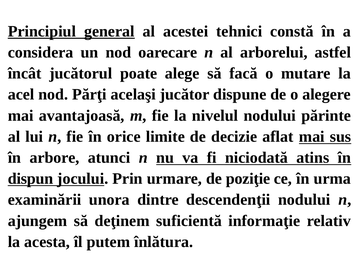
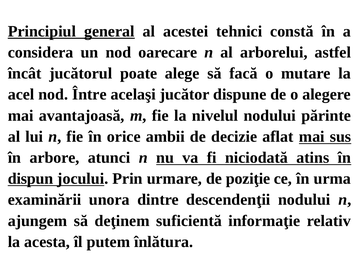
Părţi: Părţi -> Între (89, 95)
limite: limite -> ambii (165, 137)
